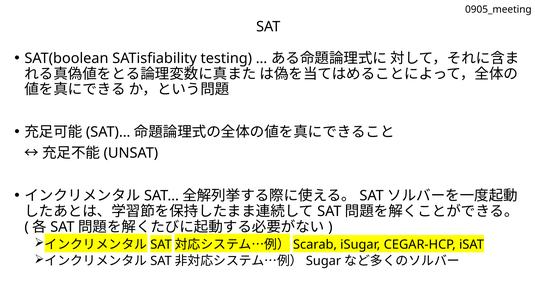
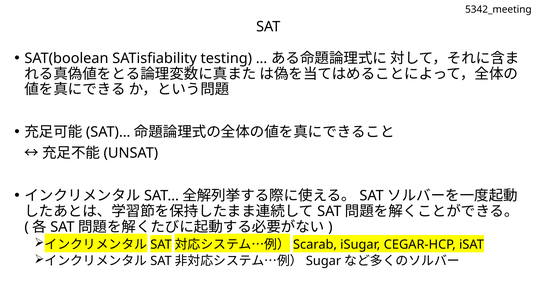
0905_meeting: 0905_meeting -> 5342_meeting (498, 9)
